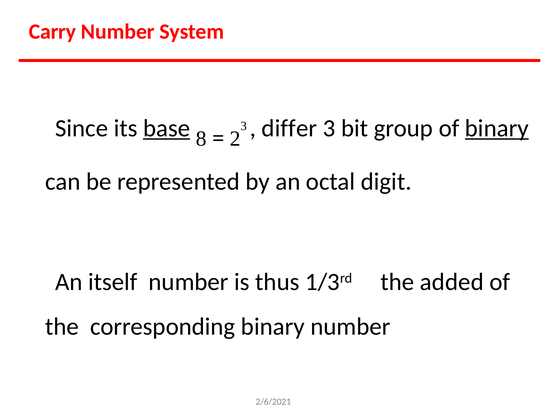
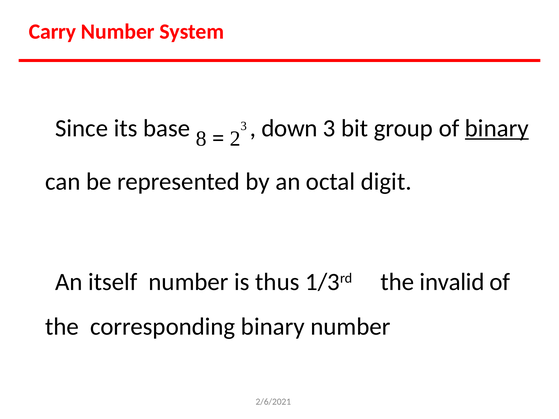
base underline: present -> none (167, 128)
differ: differ -> down (290, 128)
added: added -> invalid (452, 282)
